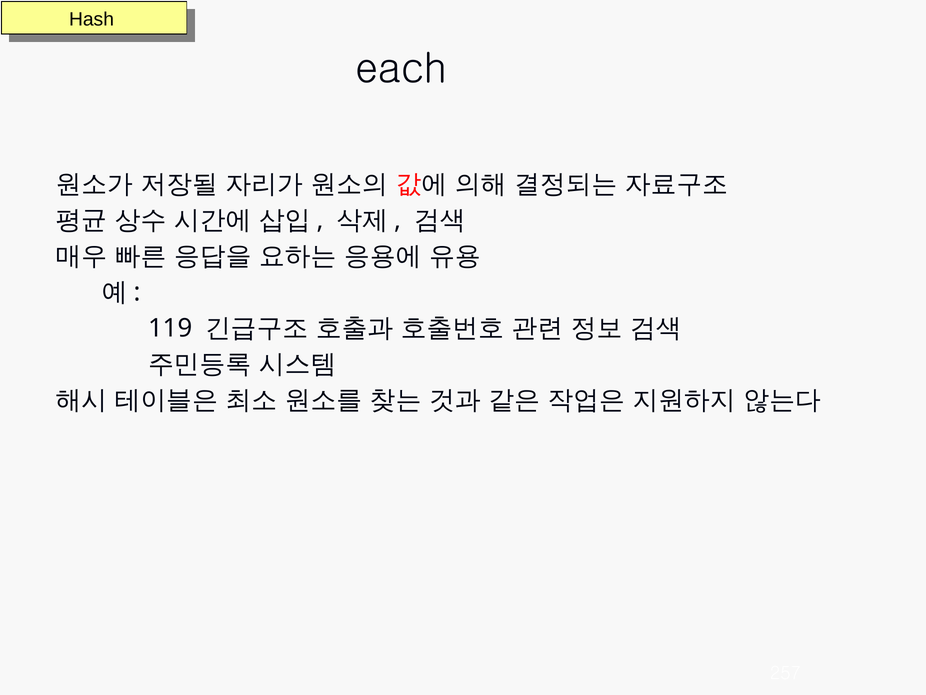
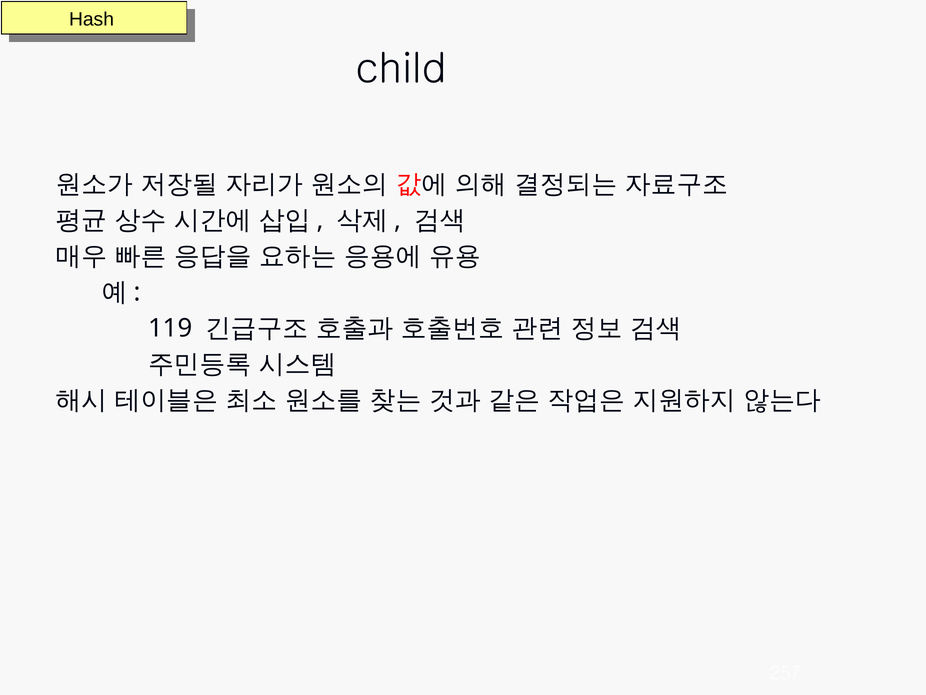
each: each -> child (401, 69)
